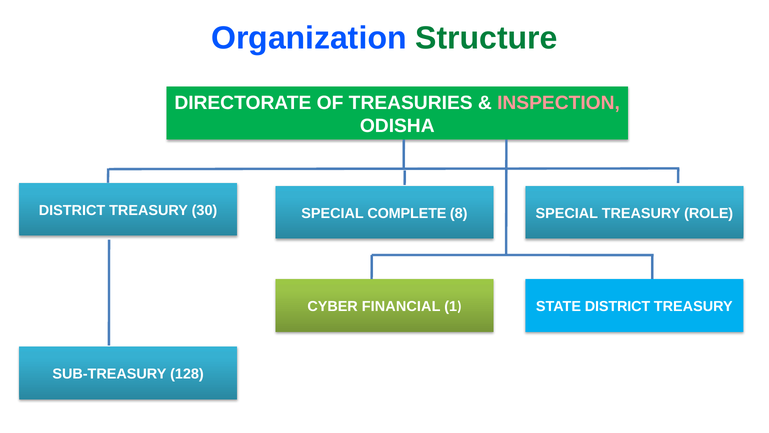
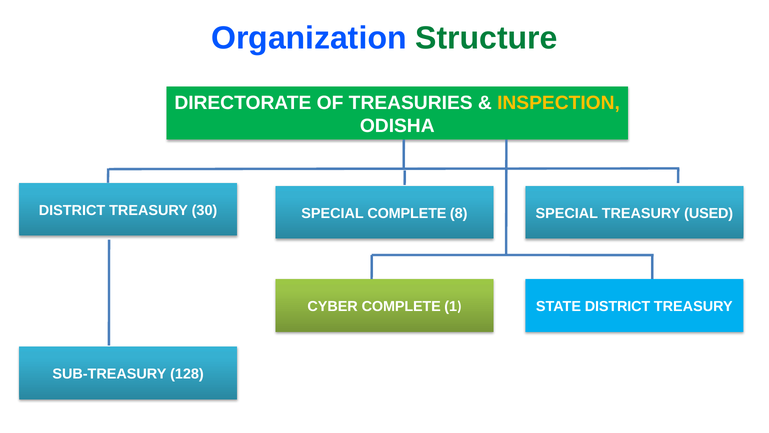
INSPECTION colour: pink -> yellow (559, 103)
ROLE: ROLE -> USED (709, 213)
CYBER FINANCIAL: FINANCIAL -> COMPLETE (401, 306)
